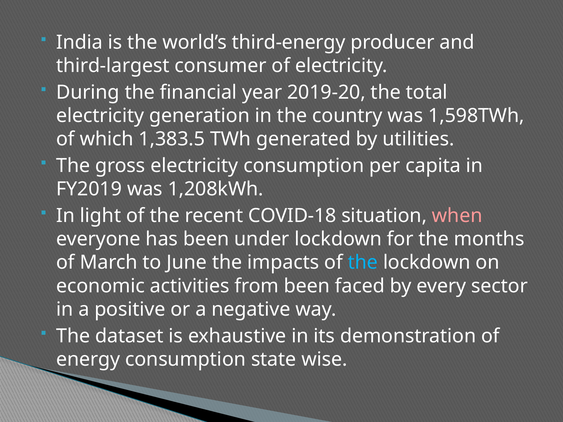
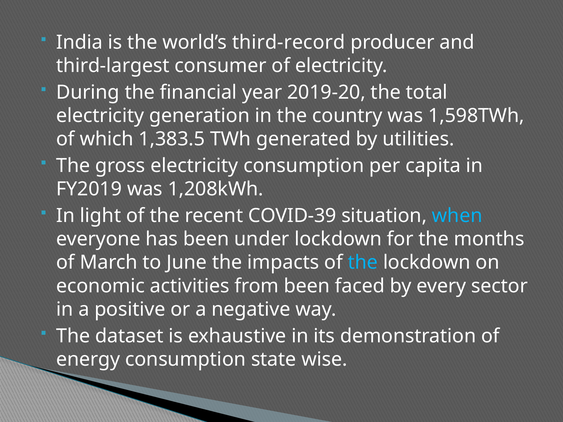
third-energy: third-energy -> third-record (289, 42)
COVID-18: COVID-18 -> COVID-39 (292, 216)
when colour: pink -> light blue (457, 216)
